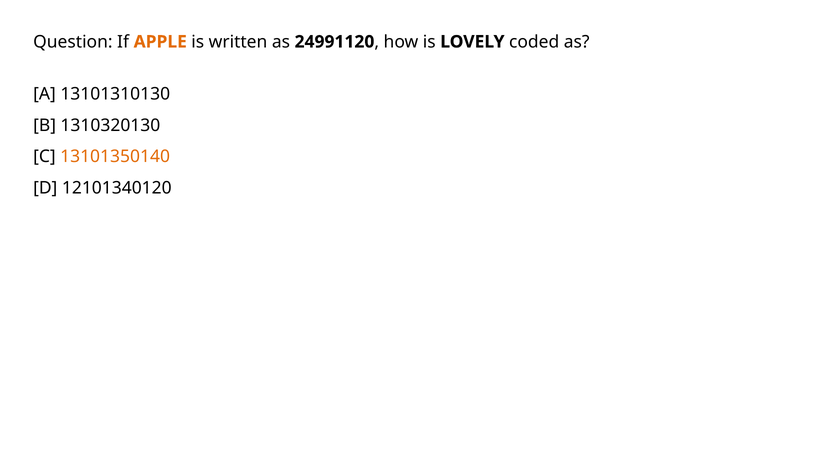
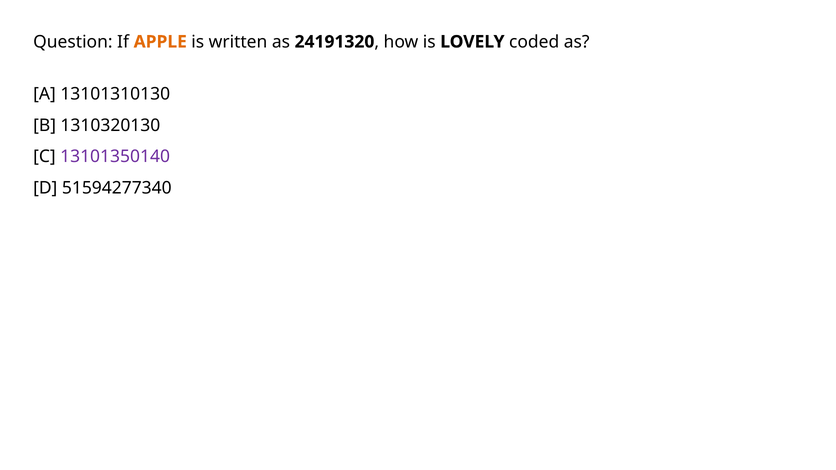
24991120: 24991120 -> 24191320 (334, 42)
13101350140 colour: orange -> purple (115, 157)
12101340120: 12101340120 -> 51594277340 (117, 188)
